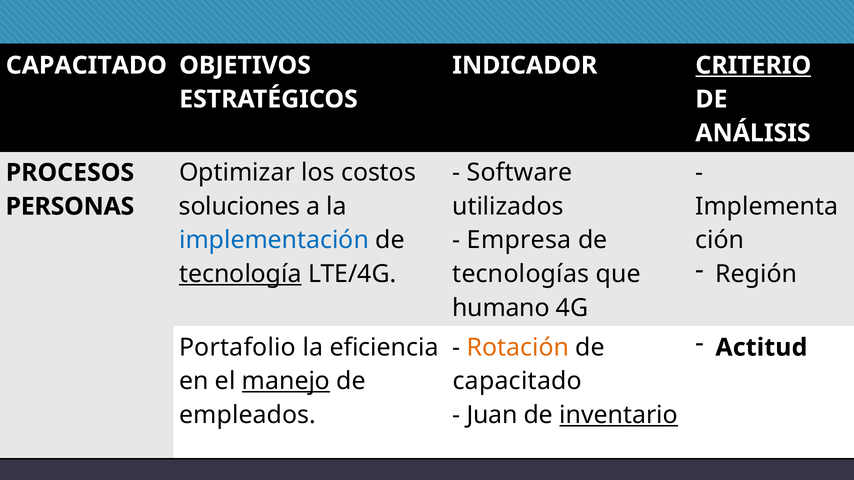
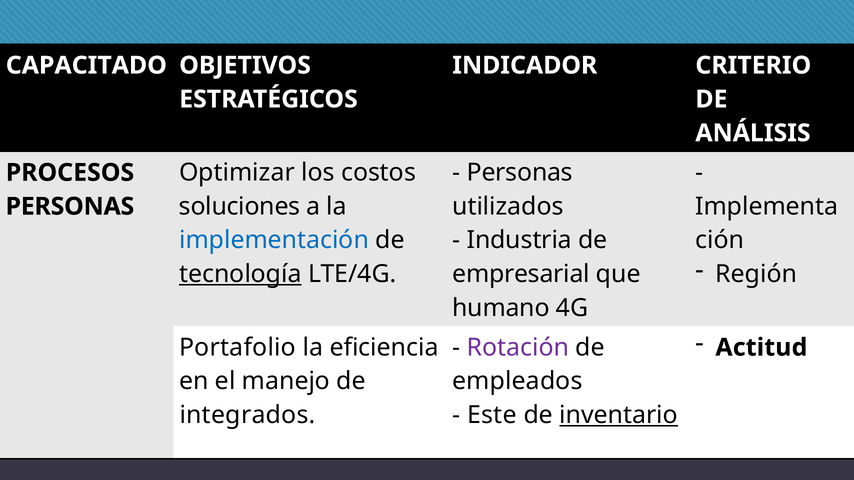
CRITERIO underline: present -> none (753, 65)
Software: Software -> Personas (520, 173)
Empresa: Empresa -> Industria (519, 240)
tecnologías: tecnologías -> empresarial (521, 274)
Rotación colour: orange -> purple (518, 348)
manejo underline: present -> none (286, 382)
capacitado: capacitado -> empleados (517, 382)
empleados: empleados -> integrados (248, 415)
Juan: Juan -> Este (492, 415)
